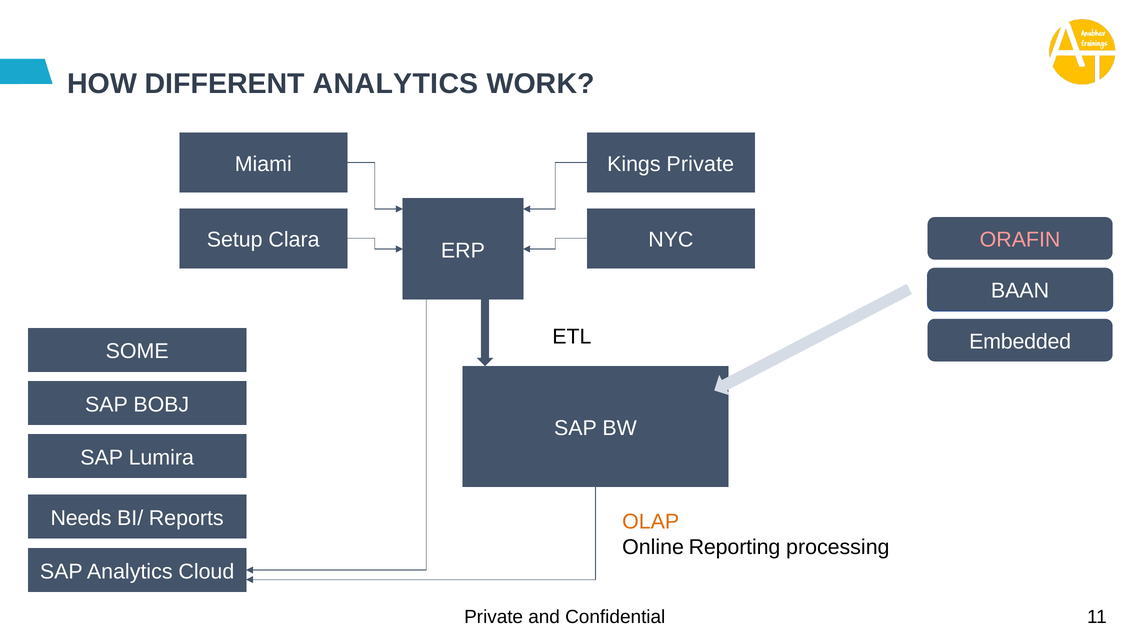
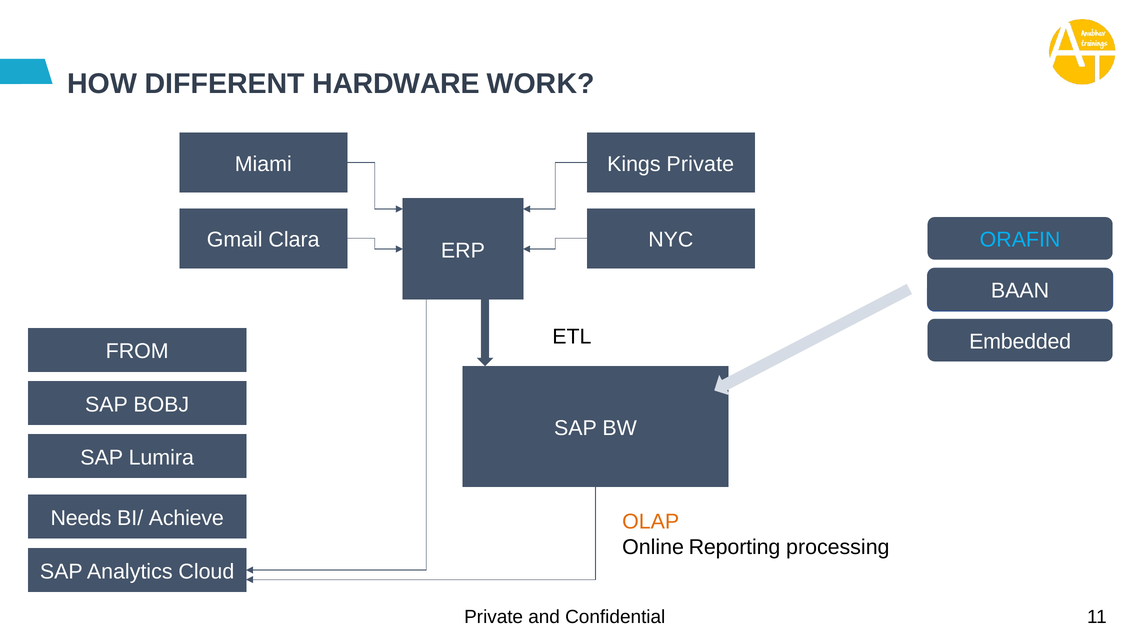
DIFFERENT ANALYTICS: ANALYTICS -> HARDWARE (396, 84)
Setup: Setup -> Gmail (235, 240)
ORAFIN colour: pink -> light blue (1020, 240)
SOME: SOME -> FROM (137, 351)
Reports: Reports -> Achieve (186, 518)
